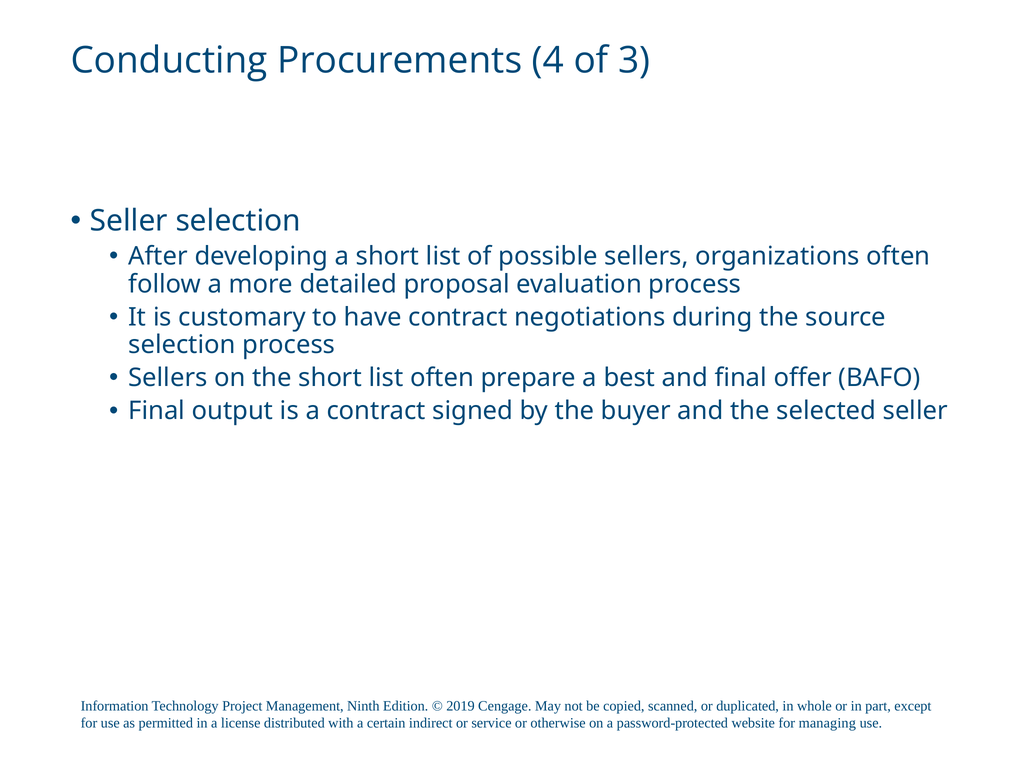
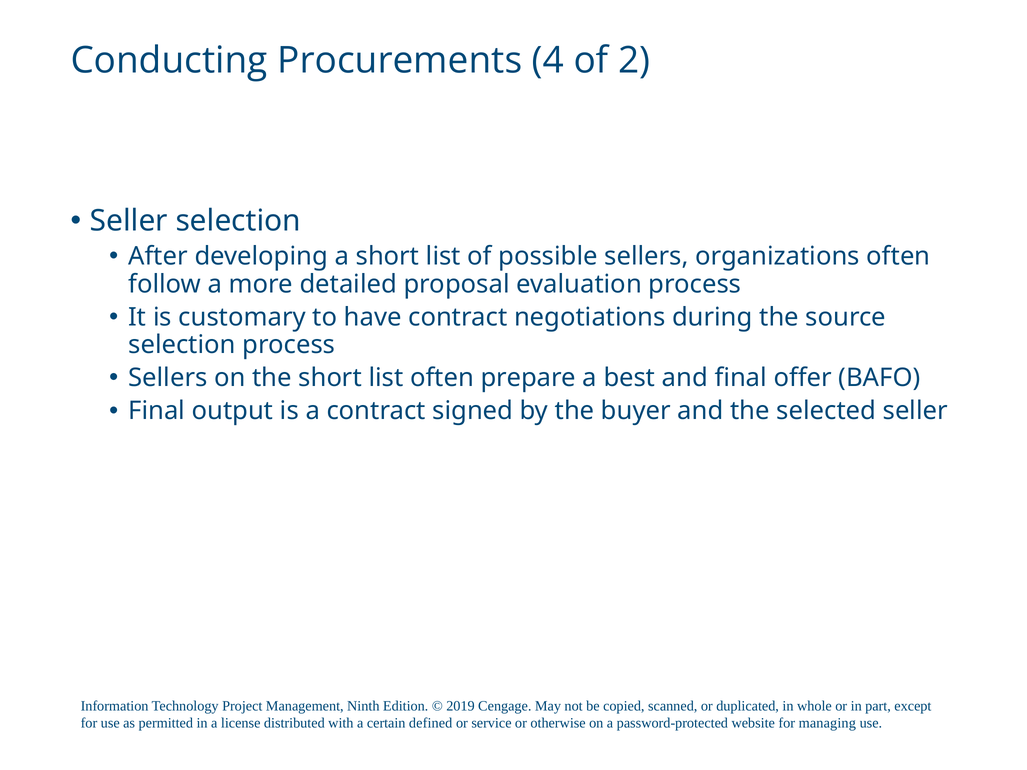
3: 3 -> 2 (634, 61)
indirect: indirect -> defined (431, 723)
